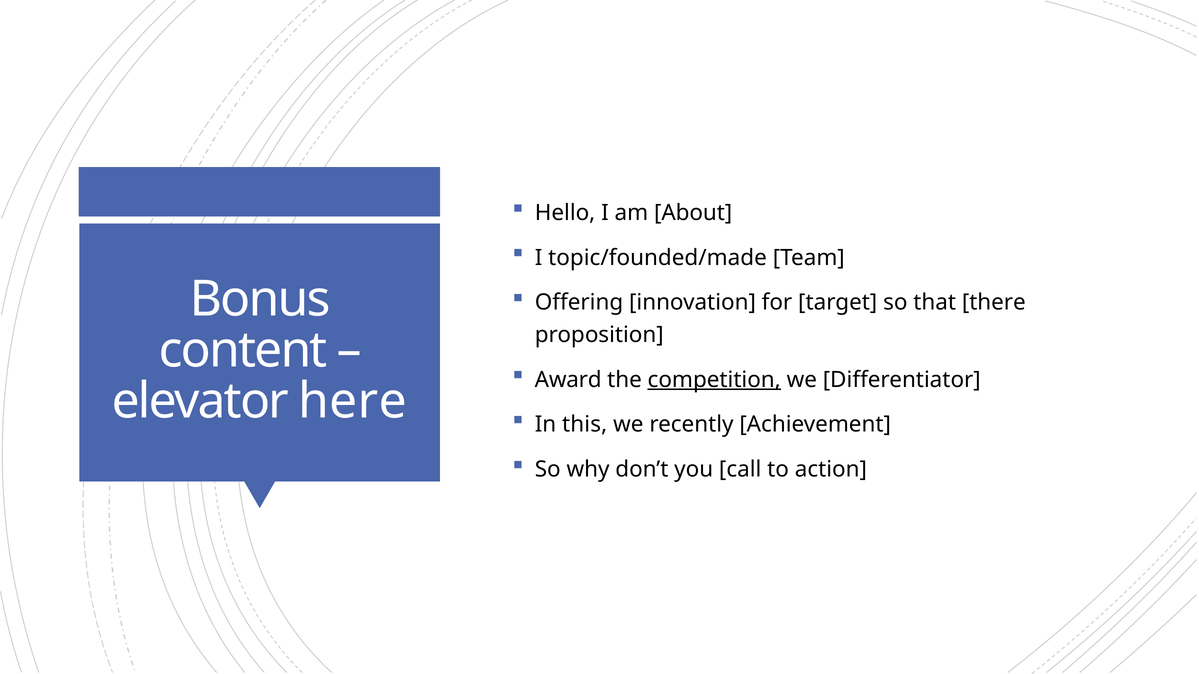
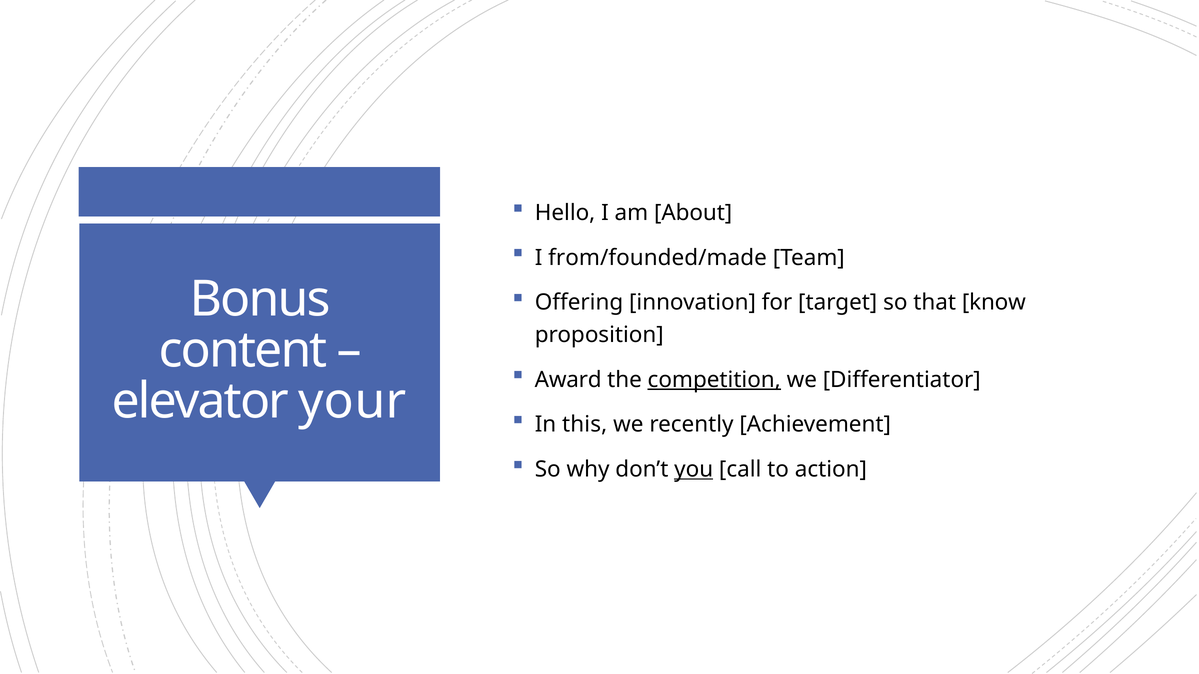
topic/founded/made: topic/founded/made -> from/founded/made (658, 258)
there: there -> know (994, 303)
here: here -> your (352, 402)
you underline: none -> present (694, 470)
